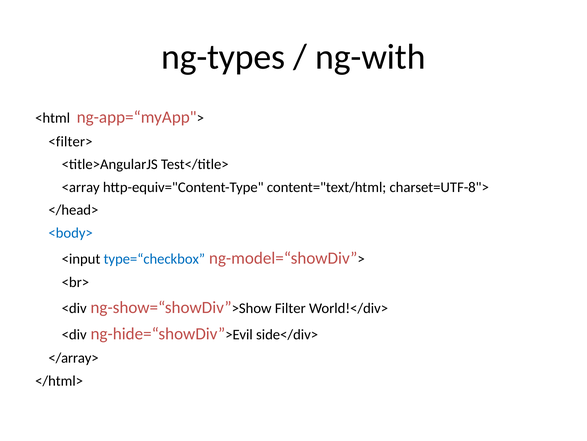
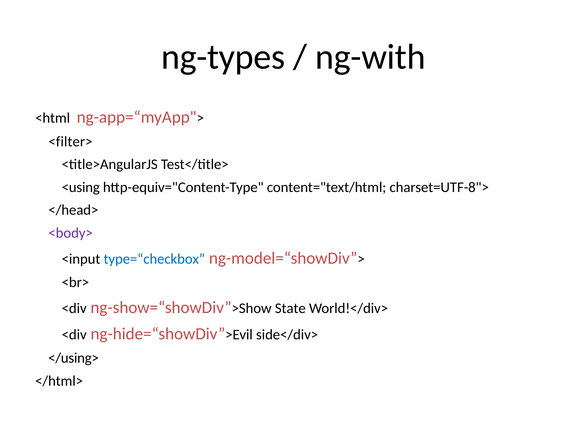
<array: <array -> <using (81, 187)
<body> colour: blue -> purple (71, 233)
Filter: Filter -> State (290, 308)
</array>: </array> -> </using> (74, 358)
